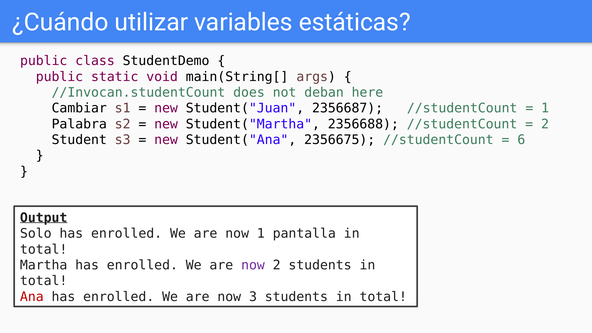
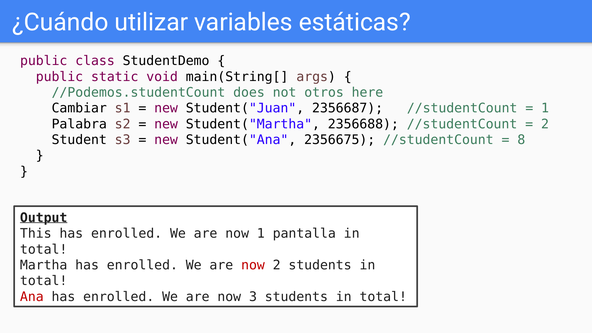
//Invocan.studentCount: //Invocan.studentCount -> //Podemos.studentCount (138, 93)
deban: deban -> otros (324, 93)
6: 6 -> 8 (521, 140)
Solo: Solo -> This (36, 234)
now colour: purple -> red (253, 265)
